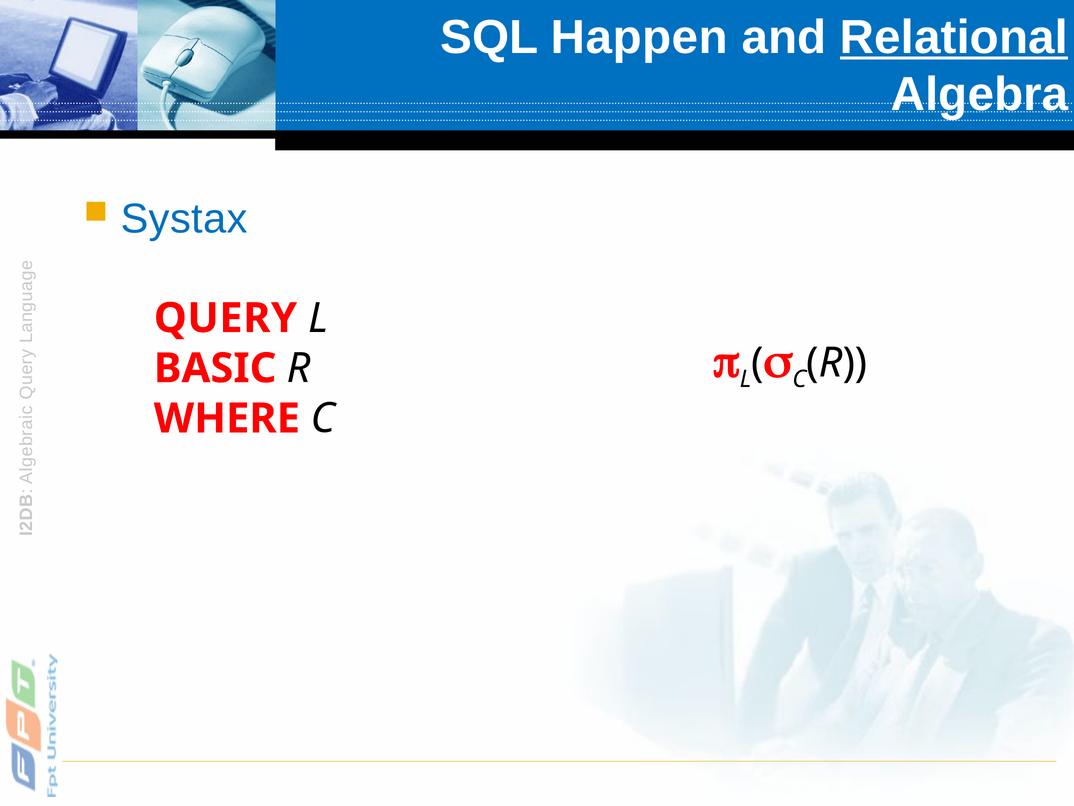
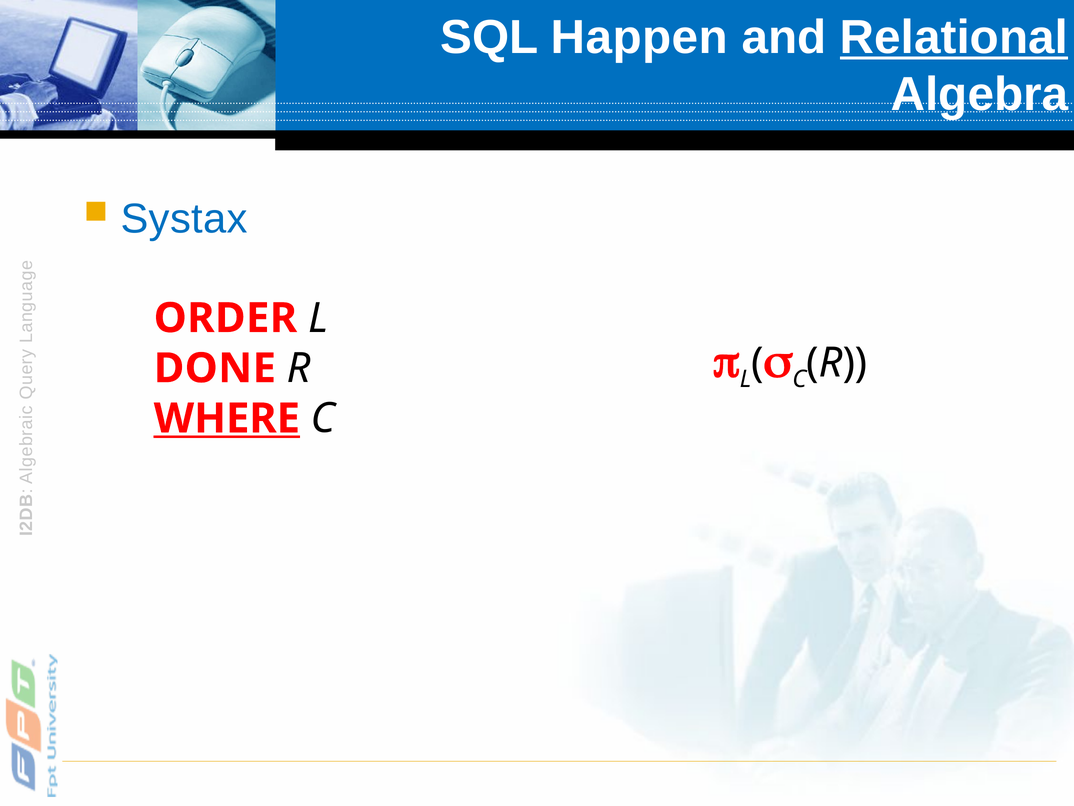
QUERY: QUERY -> ORDER (225, 318)
BASIC: BASIC -> DONE (215, 368)
WHERE underline: none -> present (227, 418)
